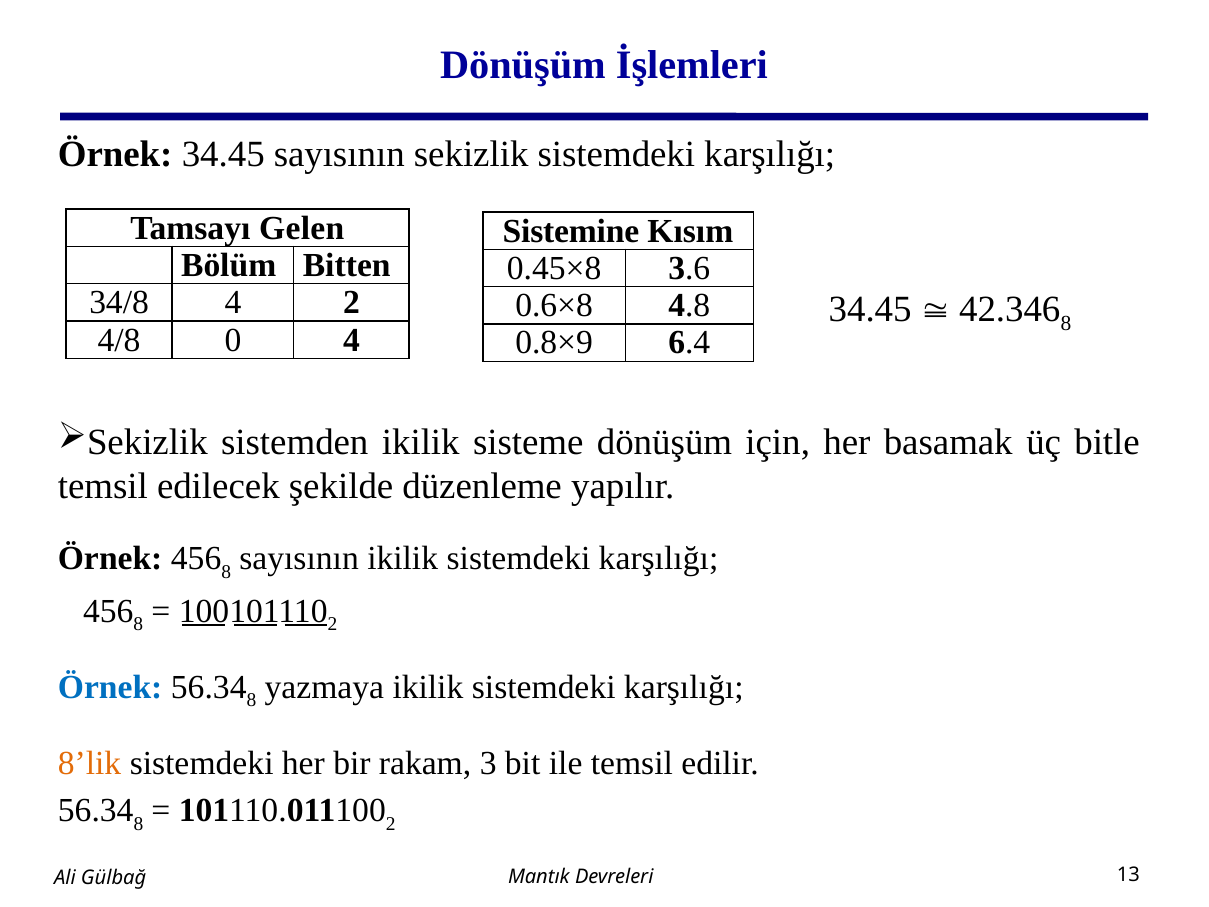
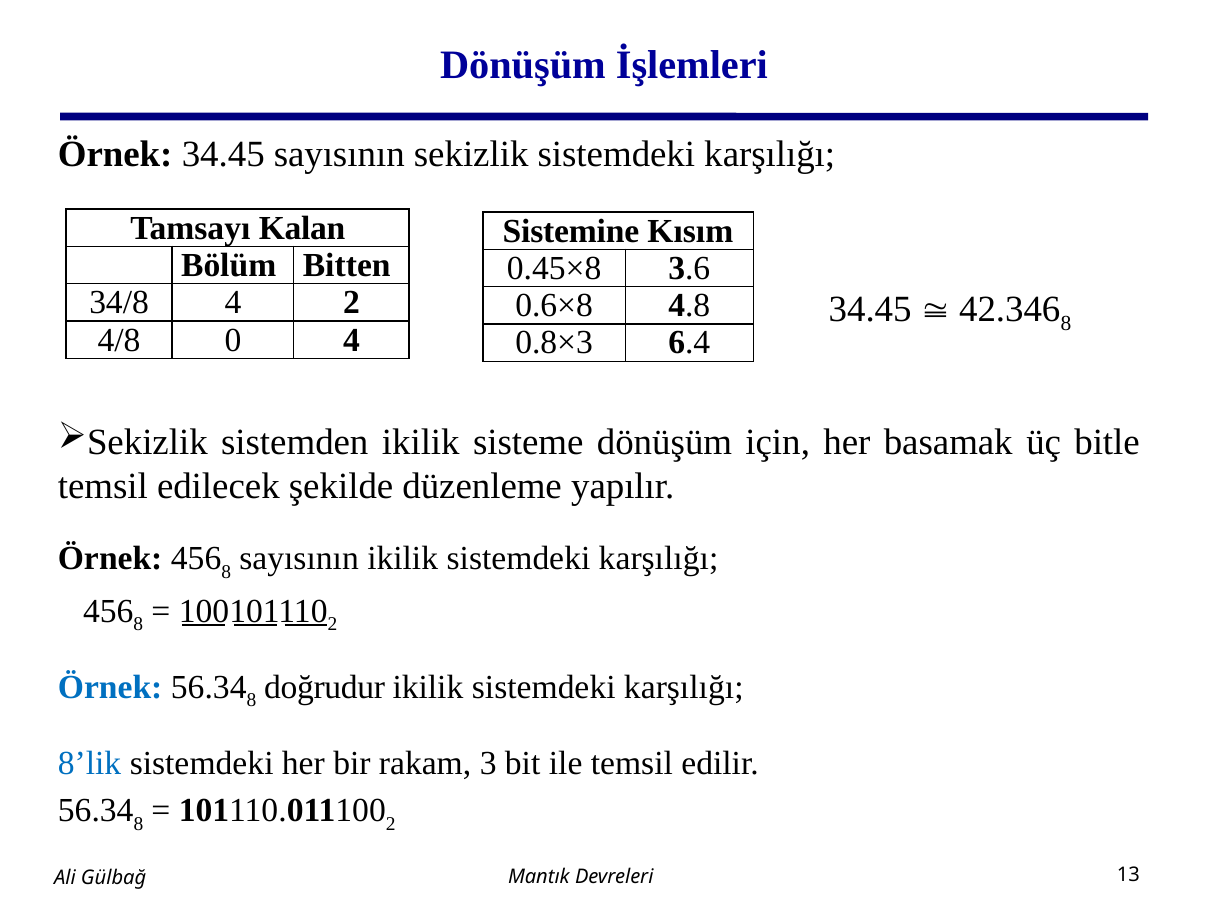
Gelen: Gelen -> Kalan (302, 228)
0.8×9: 0.8×9 -> 0.8×3 (554, 343)
yazmaya: yazmaya -> doğrudur (325, 687)
8’lik colour: orange -> blue (90, 763)
